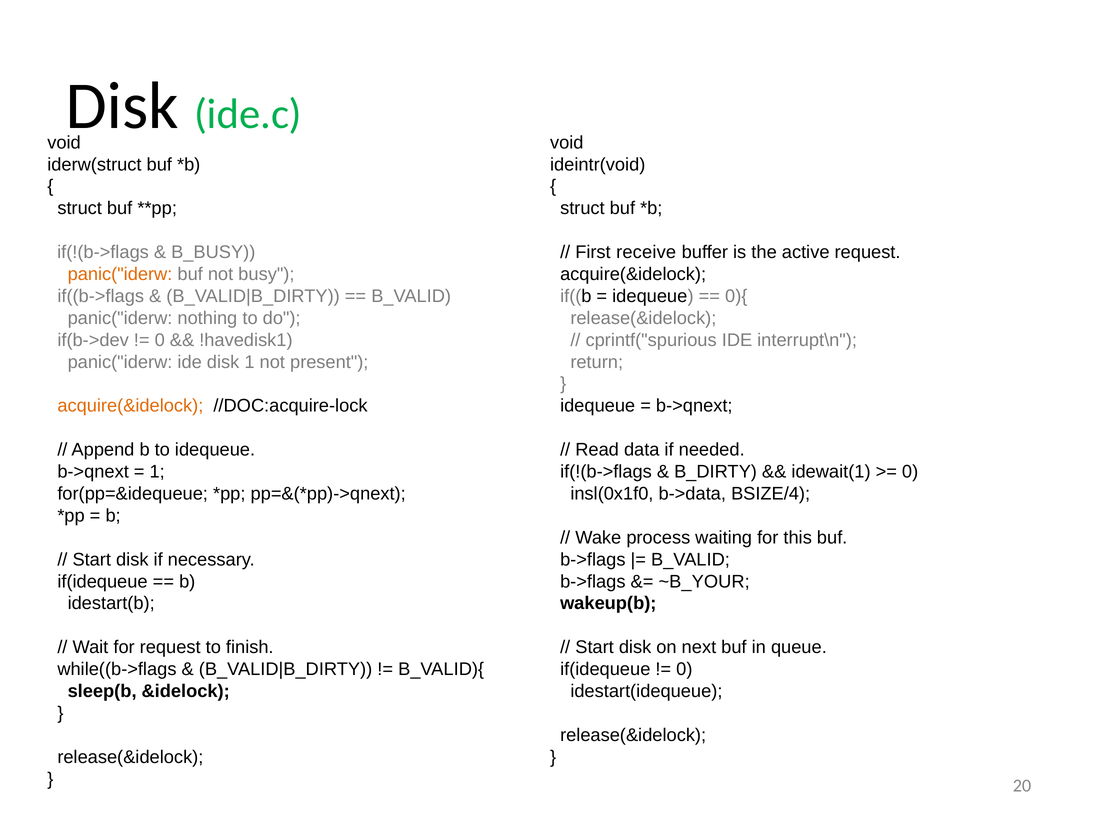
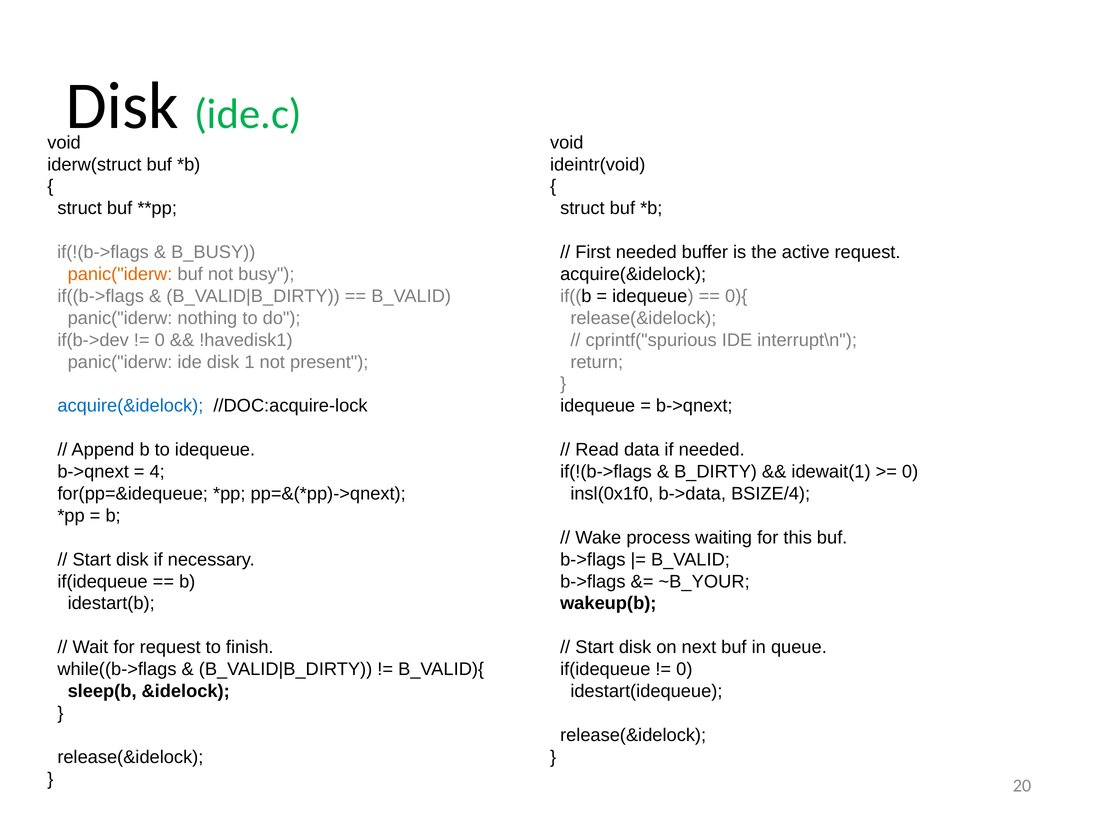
First receive: receive -> needed (646, 252)
acquire(&idelock colour: orange -> blue (130, 406)
1: 1 -> 4 (157, 472)
